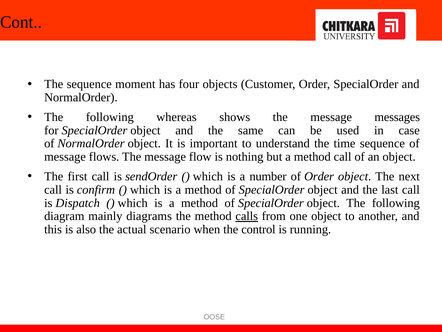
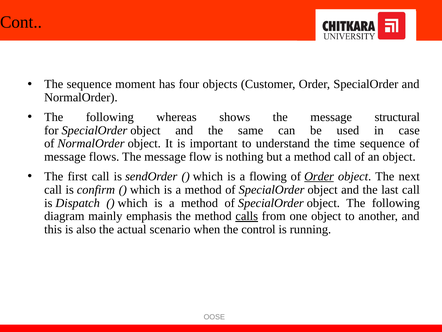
messages: messages -> structural (397, 117)
number: number -> flowing (268, 176)
Order underline: none -> present (319, 176)
diagrams: diagrams -> emphasis (149, 216)
